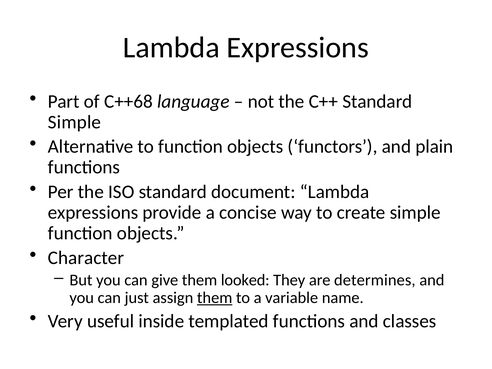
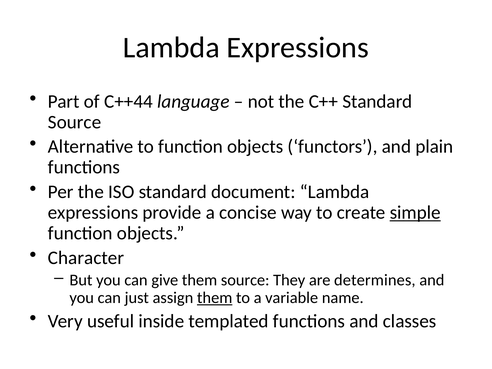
C++68: C++68 -> C++44 (128, 101)
Simple: Simple -> Source (75, 122)
simple underline: none -> present (415, 213)
them looked: looked -> source (245, 280)
